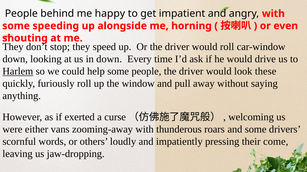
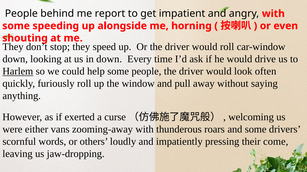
happy: happy -> report (110, 14)
these: these -> often (266, 72)
